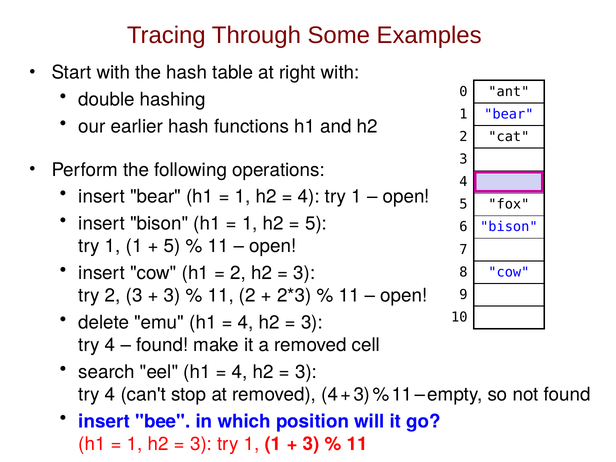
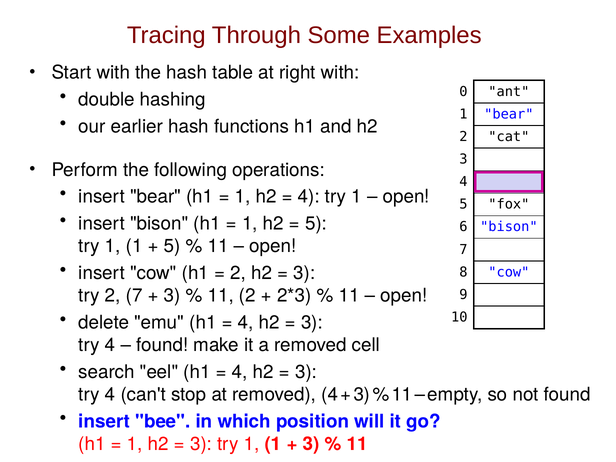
2 3: 3 -> 7 (134, 296)
